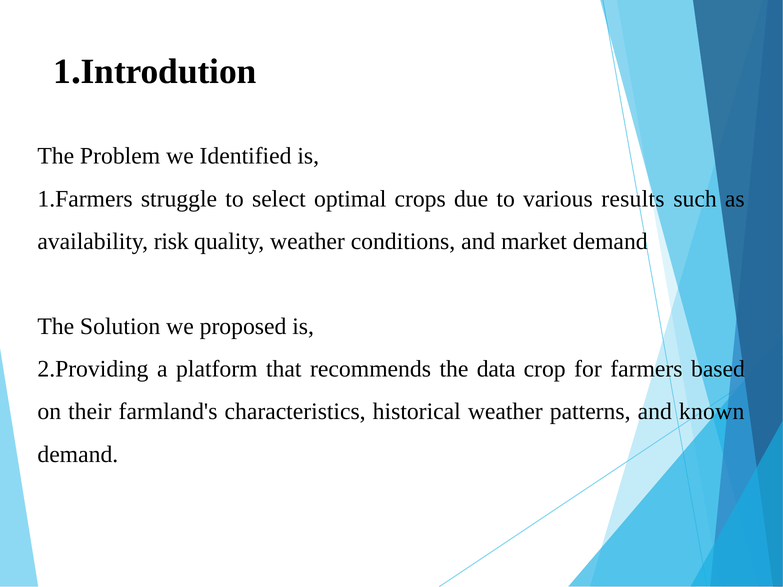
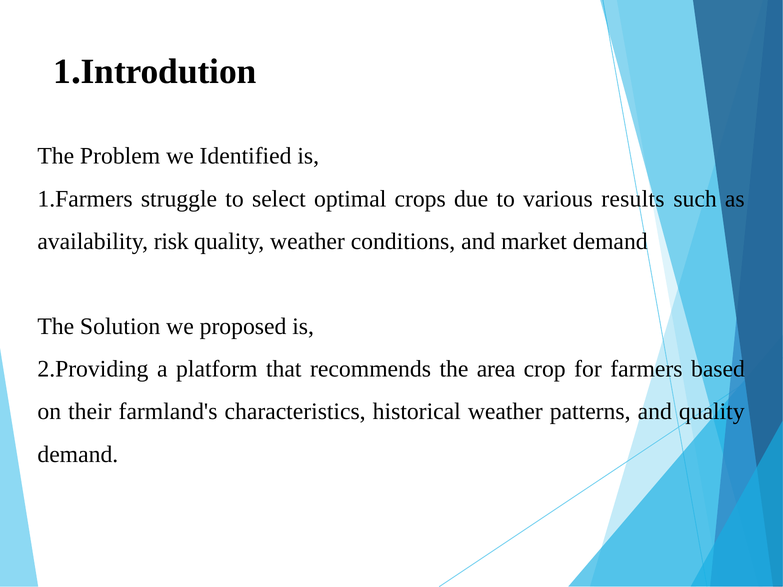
data: data -> area (496, 369)
and known: known -> quality (712, 412)
